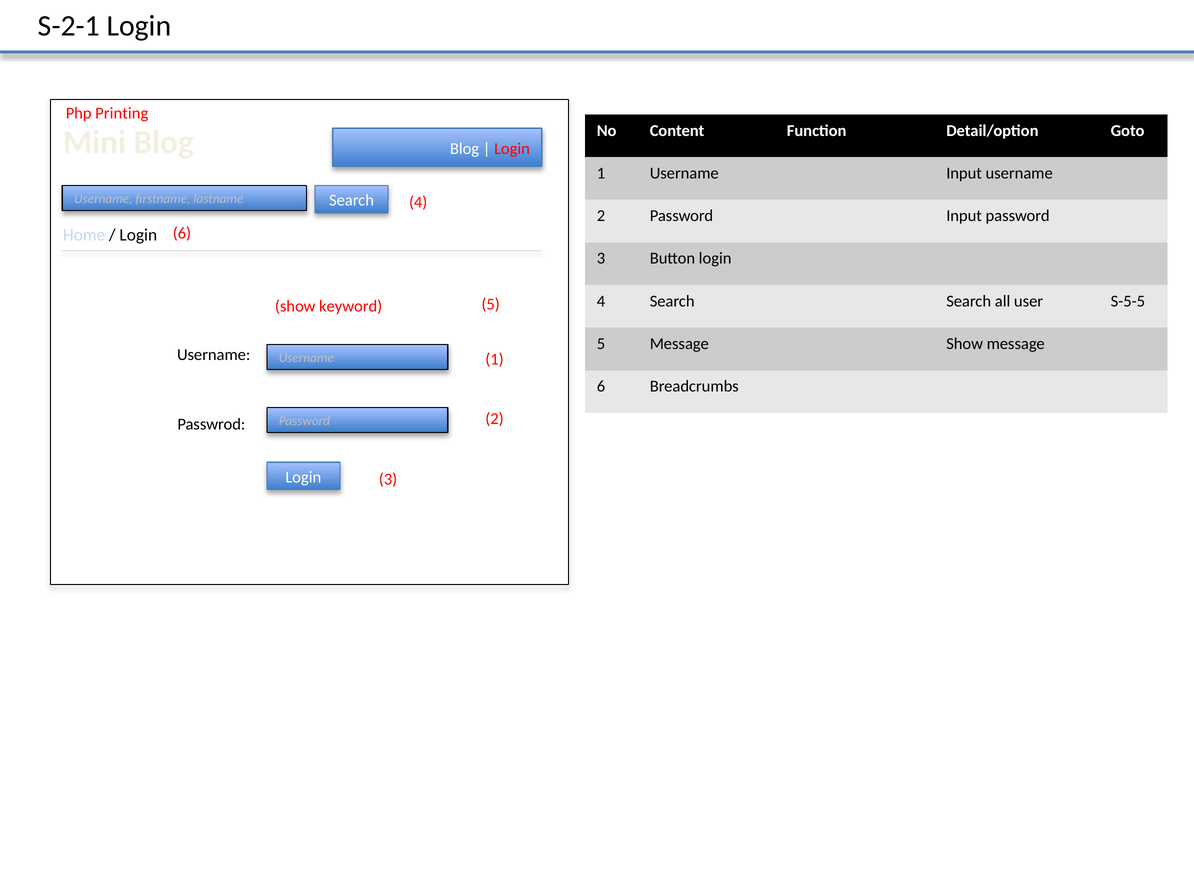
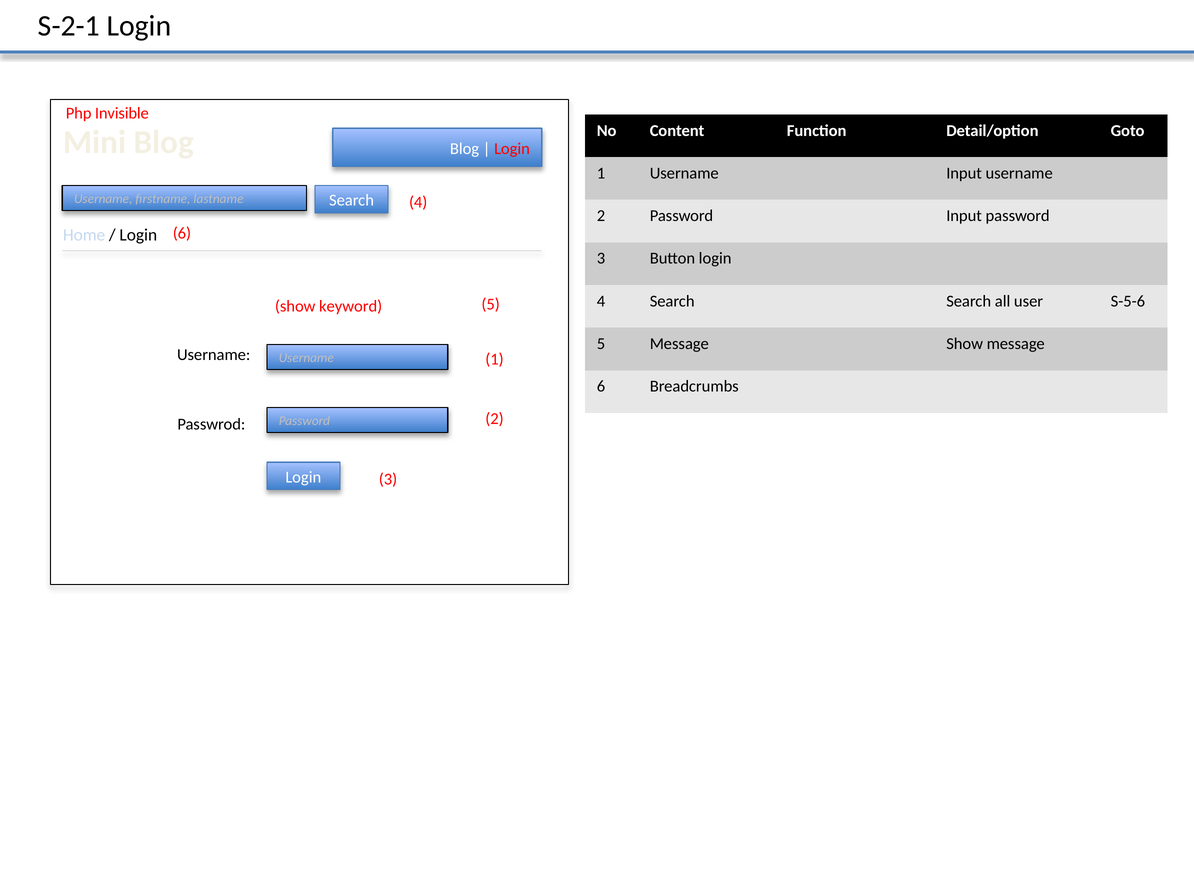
Printing: Printing -> Invisible (122, 113)
S-5-5: S-5-5 -> S-5-6 (1128, 301)
